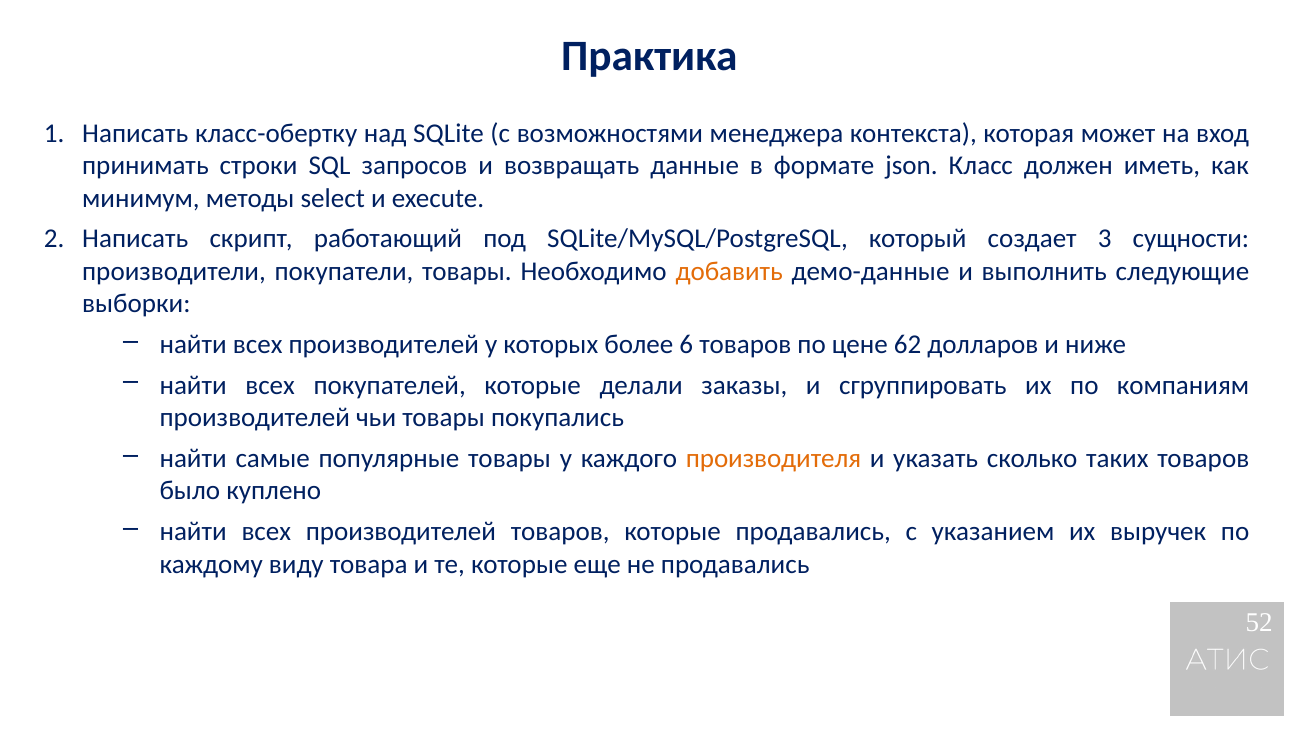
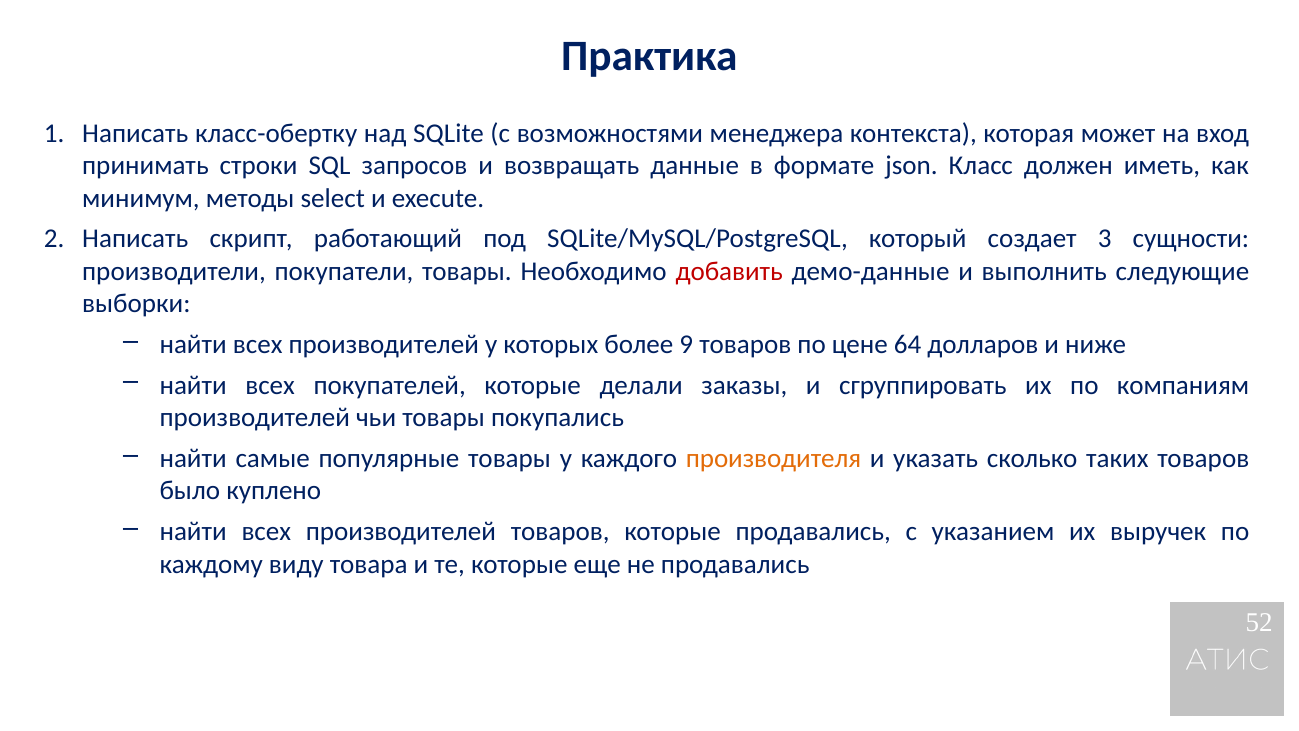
добавить colour: orange -> red (729, 271)
6: 6 -> 9 (686, 345)
62: 62 -> 64 (908, 345)
